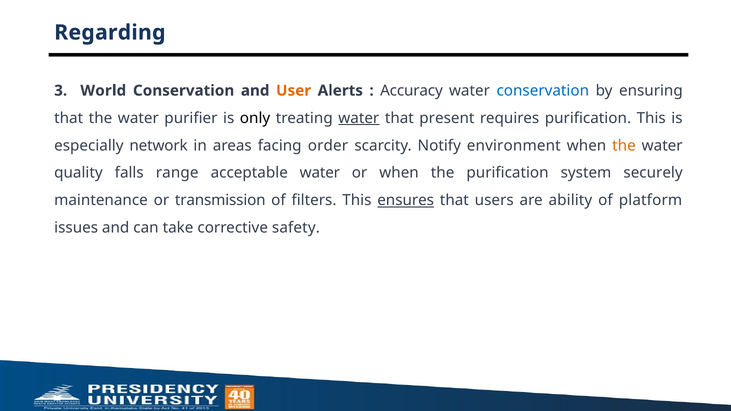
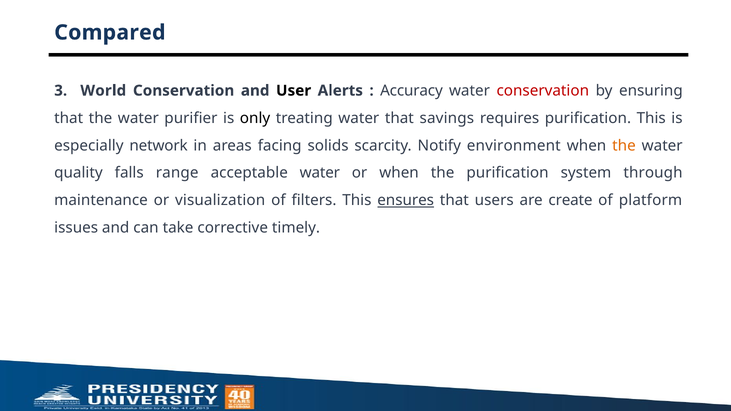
Regarding: Regarding -> Compared (110, 33)
User colour: orange -> black (294, 91)
conservation colour: blue -> red (543, 91)
water underline: present -> none (359, 118)
present: present -> savings (447, 118)
order: order -> solids (328, 146)
securely: securely -> through (653, 173)
transmission: transmission -> visualization (220, 200)
ability: ability -> create (571, 200)
safety: safety -> timely (296, 228)
